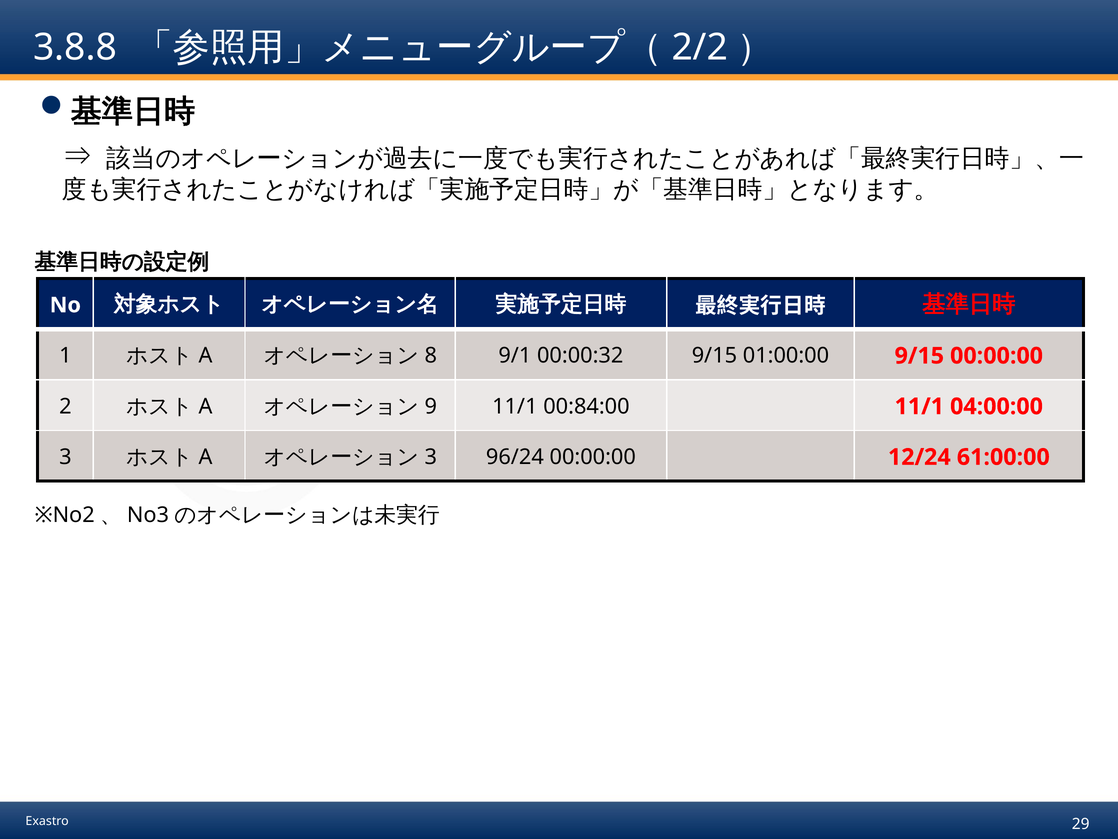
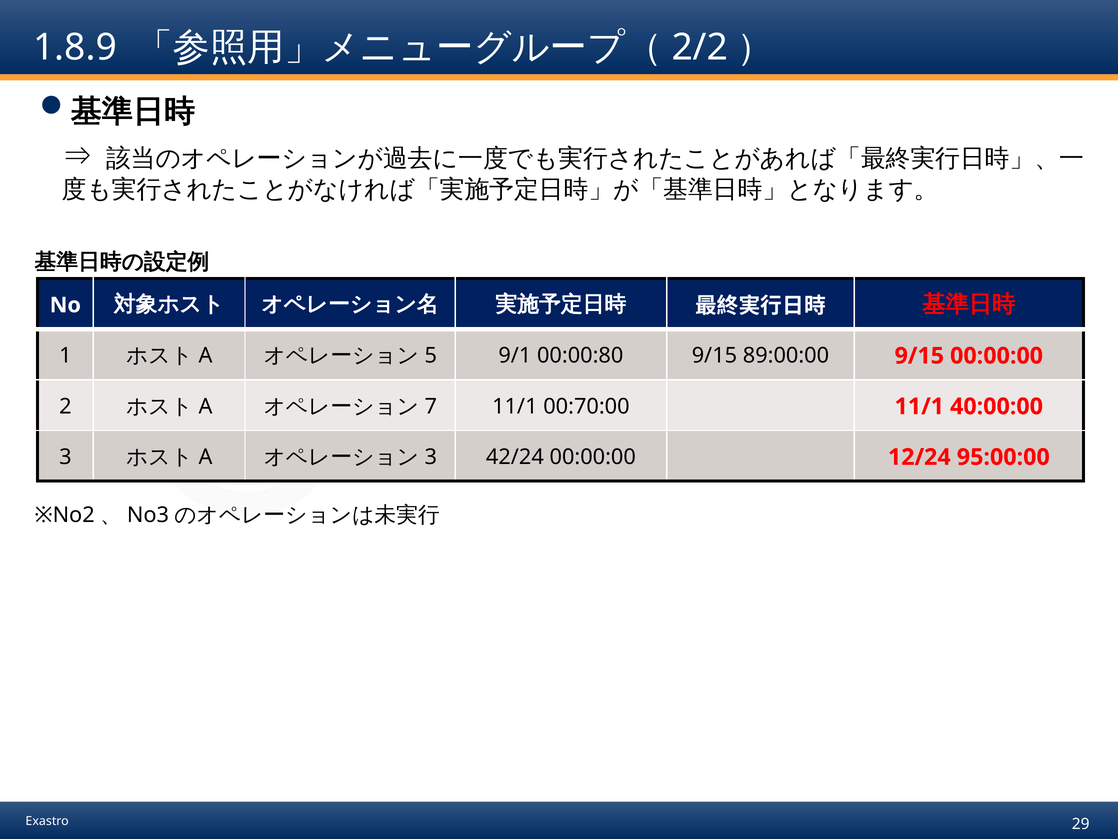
3.8.8: 3.8.8 -> 1.8.9 (75, 48)
8: 8 -> 5 (431, 356)
00:00:32: 00:00:32 -> 00:00:80 (580, 356)
01:00:00: 01:00:00 -> 89:00:00 (786, 356)
9: 9 -> 7 (431, 406)
00:84:00: 00:84:00 -> 00:70:00 (586, 406)
04:00:00: 04:00:00 -> 40:00:00 (997, 406)
96/24: 96/24 -> 42/24 (515, 457)
61:00:00: 61:00:00 -> 95:00:00 (1003, 457)
